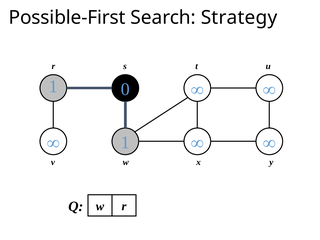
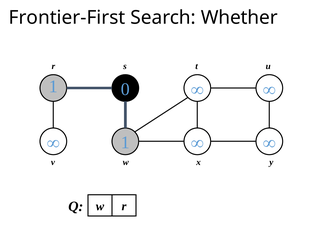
Possible-First: Possible-First -> Frontier-First (67, 17)
Strategy: Strategy -> Whether (239, 17)
